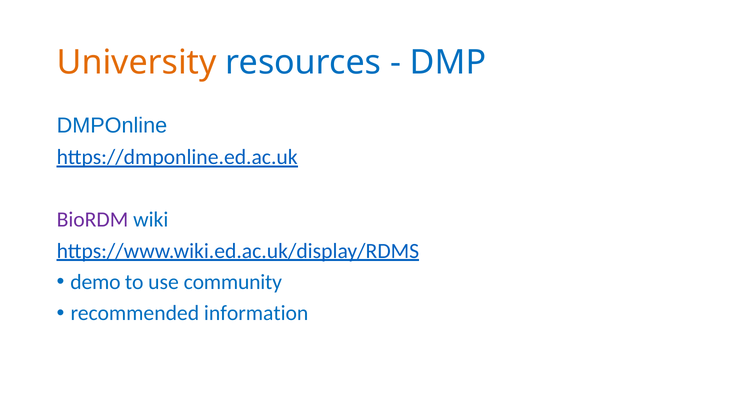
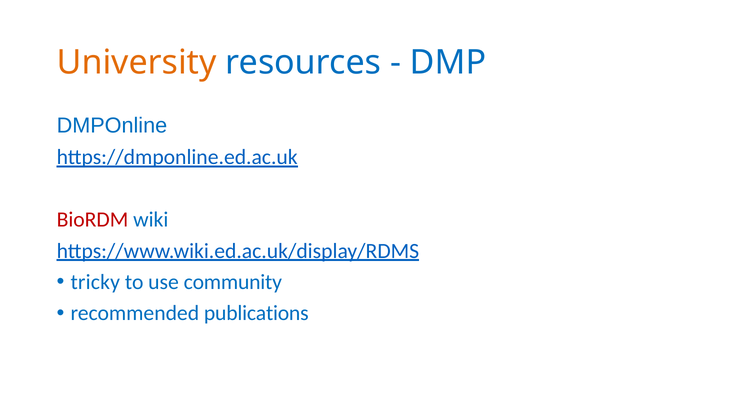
BioRDM colour: purple -> red (92, 219)
demo: demo -> tricky (95, 282)
information: information -> publications (256, 313)
